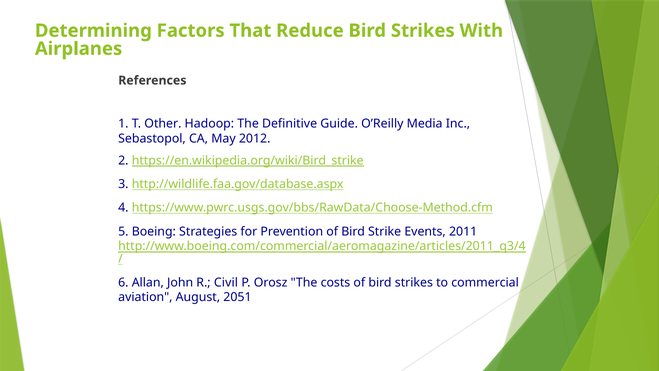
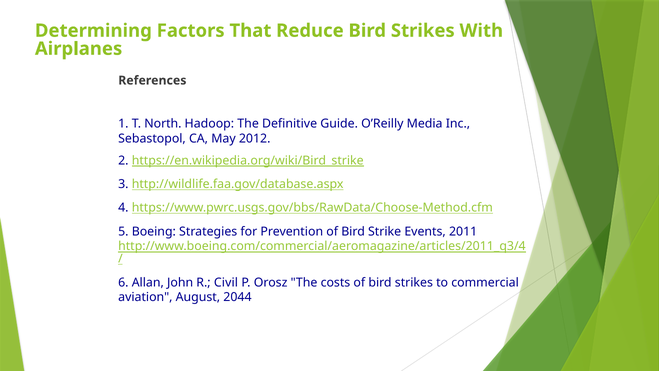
Other: Other -> North (163, 124)
2051: 2051 -> 2044 (237, 297)
